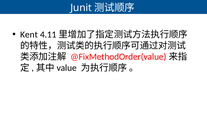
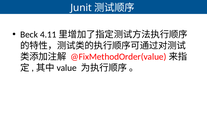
Kent: Kent -> Beck (29, 34)
